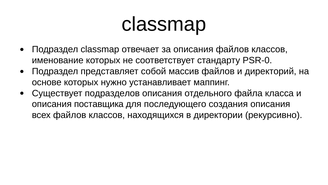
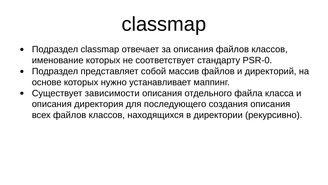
подразделов: подразделов -> зависимости (112, 93)
поставщика: поставщика -> директория (99, 104)
